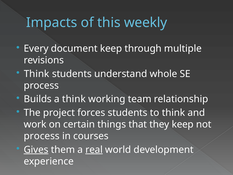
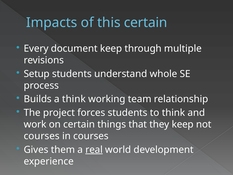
this weekly: weekly -> certain (146, 22)
Think: Think -> Setup (37, 74)
process: process -> courses (42, 136)
Gives underline: present -> none (36, 149)
